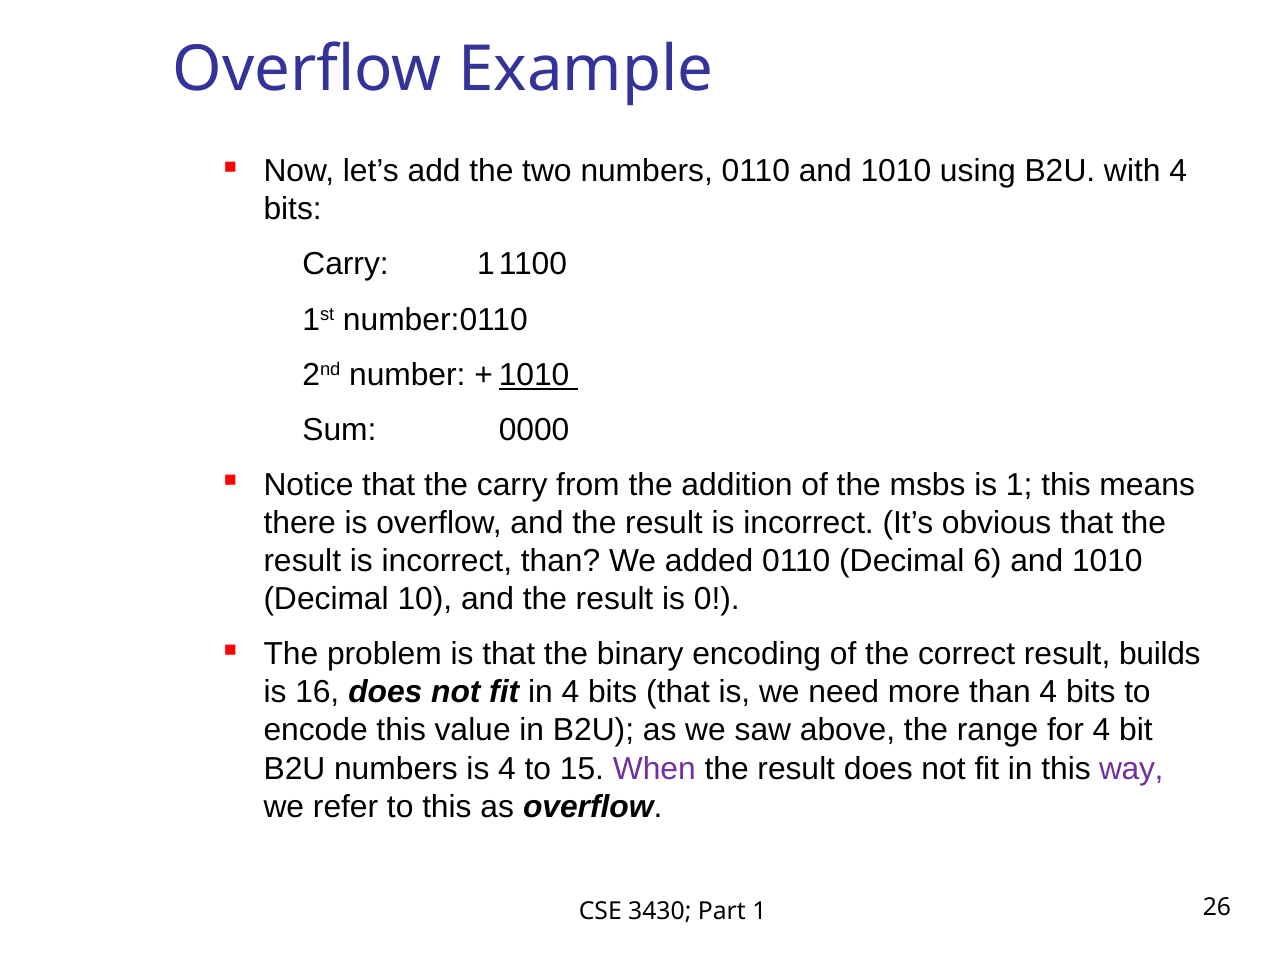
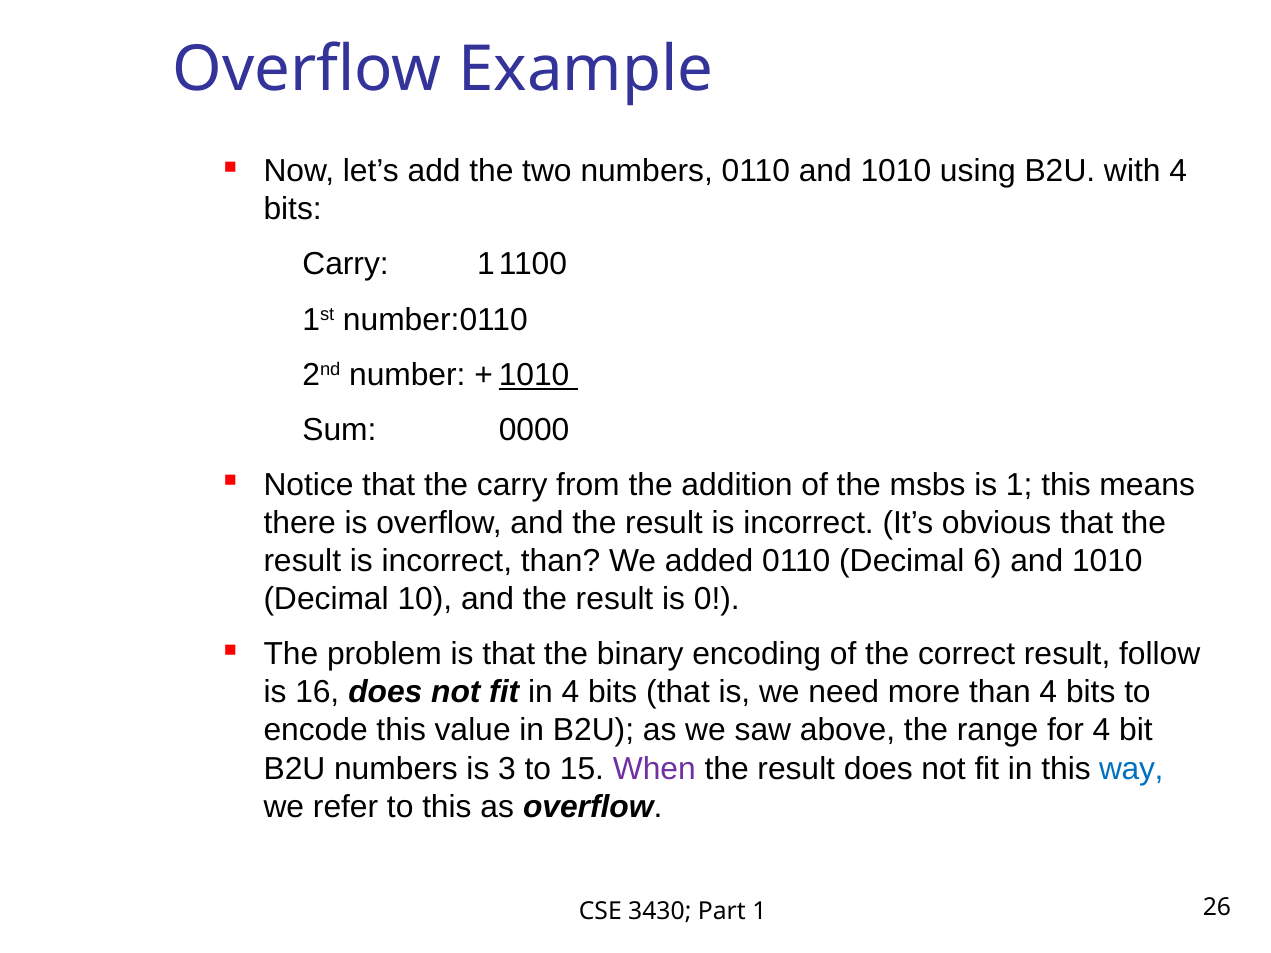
builds: builds -> follow (1160, 654)
is 4: 4 -> 3 (507, 769)
way colour: purple -> blue (1131, 769)
